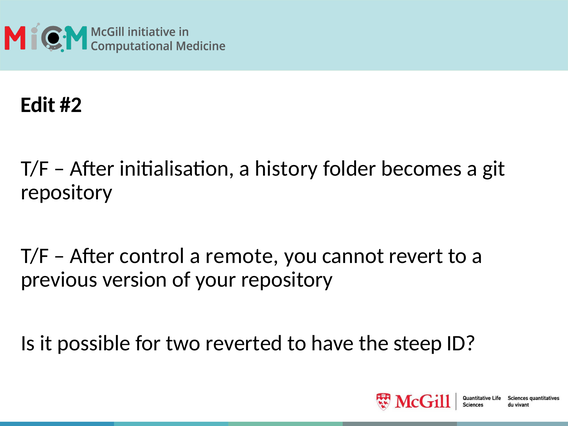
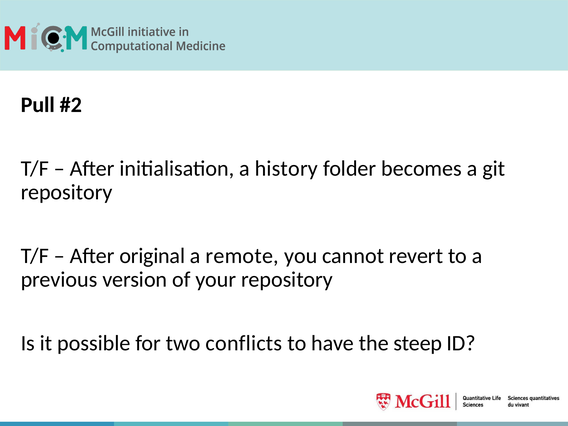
Edit: Edit -> Pull (38, 105)
control: control -> original (152, 256)
reverted: reverted -> conflicts (244, 343)
